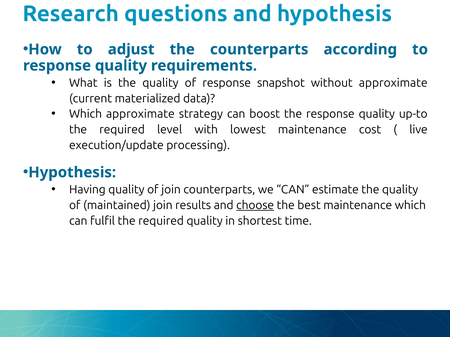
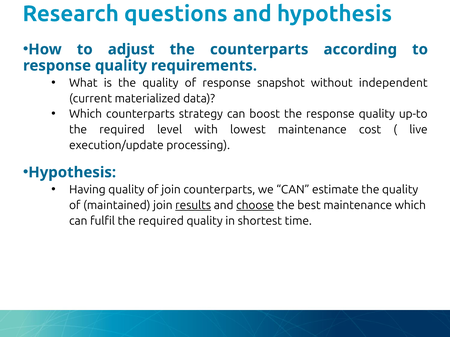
without approximate: approximate -> independent (393, 83)
Which approximate: approximate -> counterparts (140, 114)
results underline: none -> present (193, 206)
